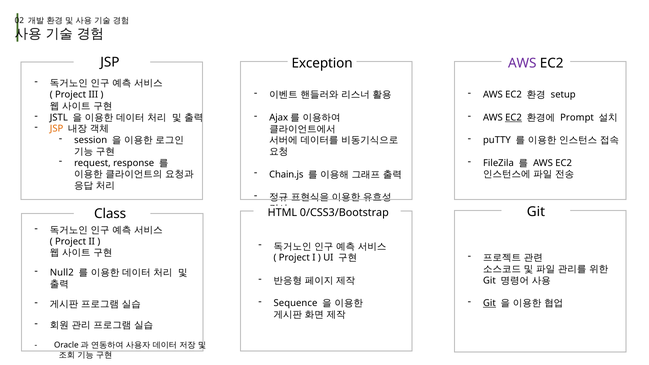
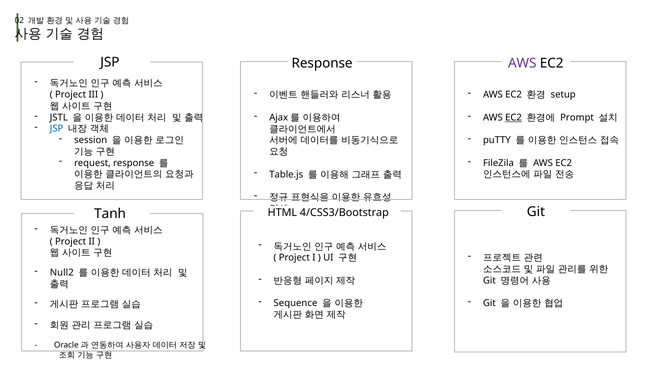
Exception: Exception -> Response (322, 63)
JSP colour: orange -> blue (57, 129)
Chain.js: Chain.js -> Table.js (286, 174)
0/CSS3/Bootstrap: 0/CSS3/Bootstrap -> 4/CSS3/Bootstrap (344, 213)
Class: Class -> Tanh (110, 214)
Git underline: present -> none (489, 303)
